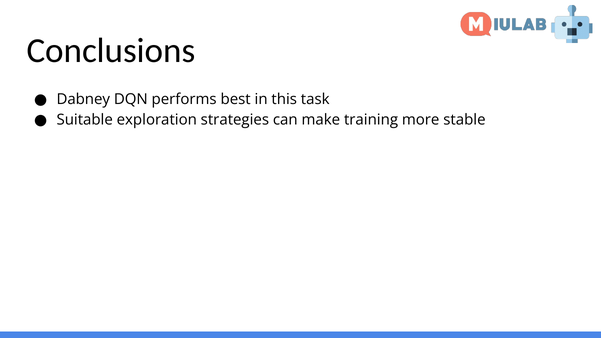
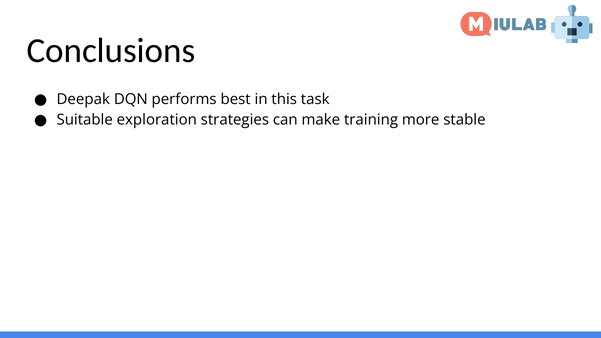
Dabney: Dabney -> Deepak (83, 99)
